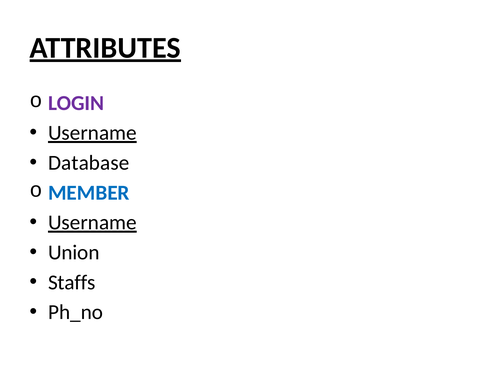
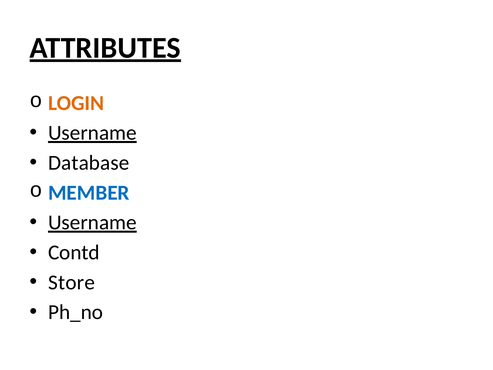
LOGIN colour: purple -> orange (76, 103)
Union: Union -> Contd (74, 252)
Staffs: Staffs -> Store (72, 282)
